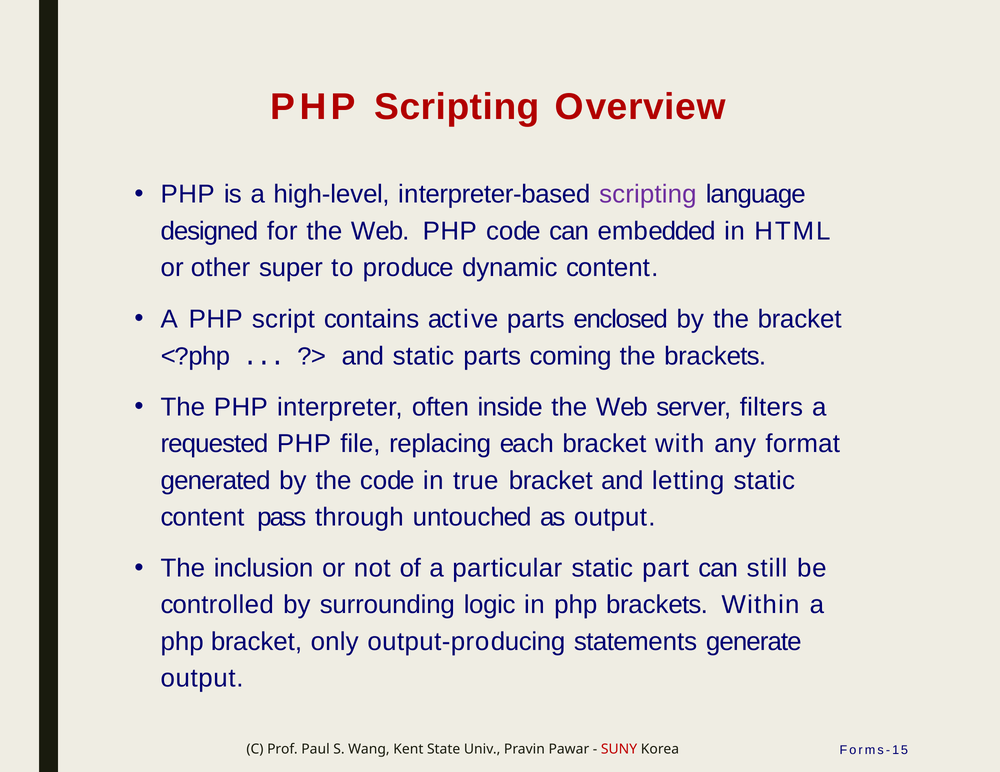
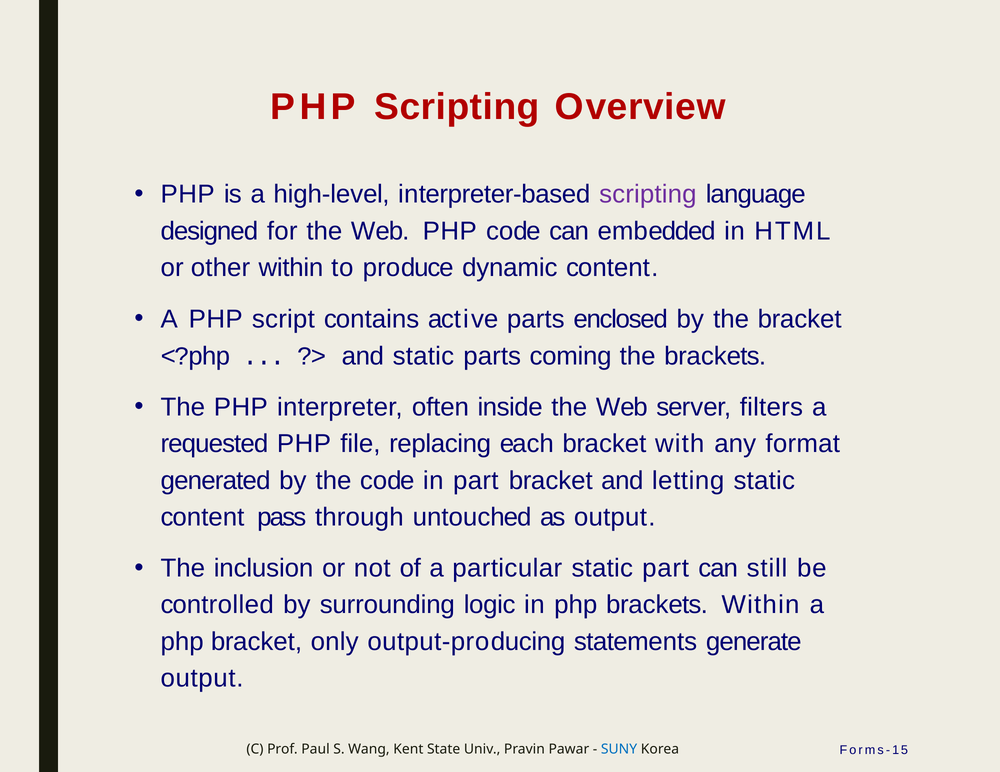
other super: super -> within (291, 268)
in true: true -> part (476, 481)
SUNY colour: red -> blue (619, 750)
